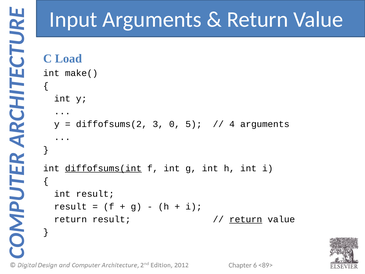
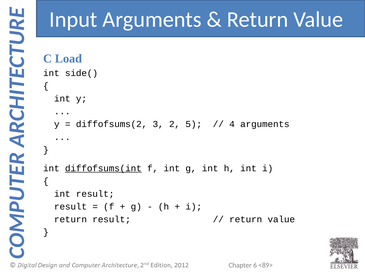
make(: make( -> side( (81, 73)
0: 0 -> 2 (175, 124)
return underline: present -> none (246, 219)
